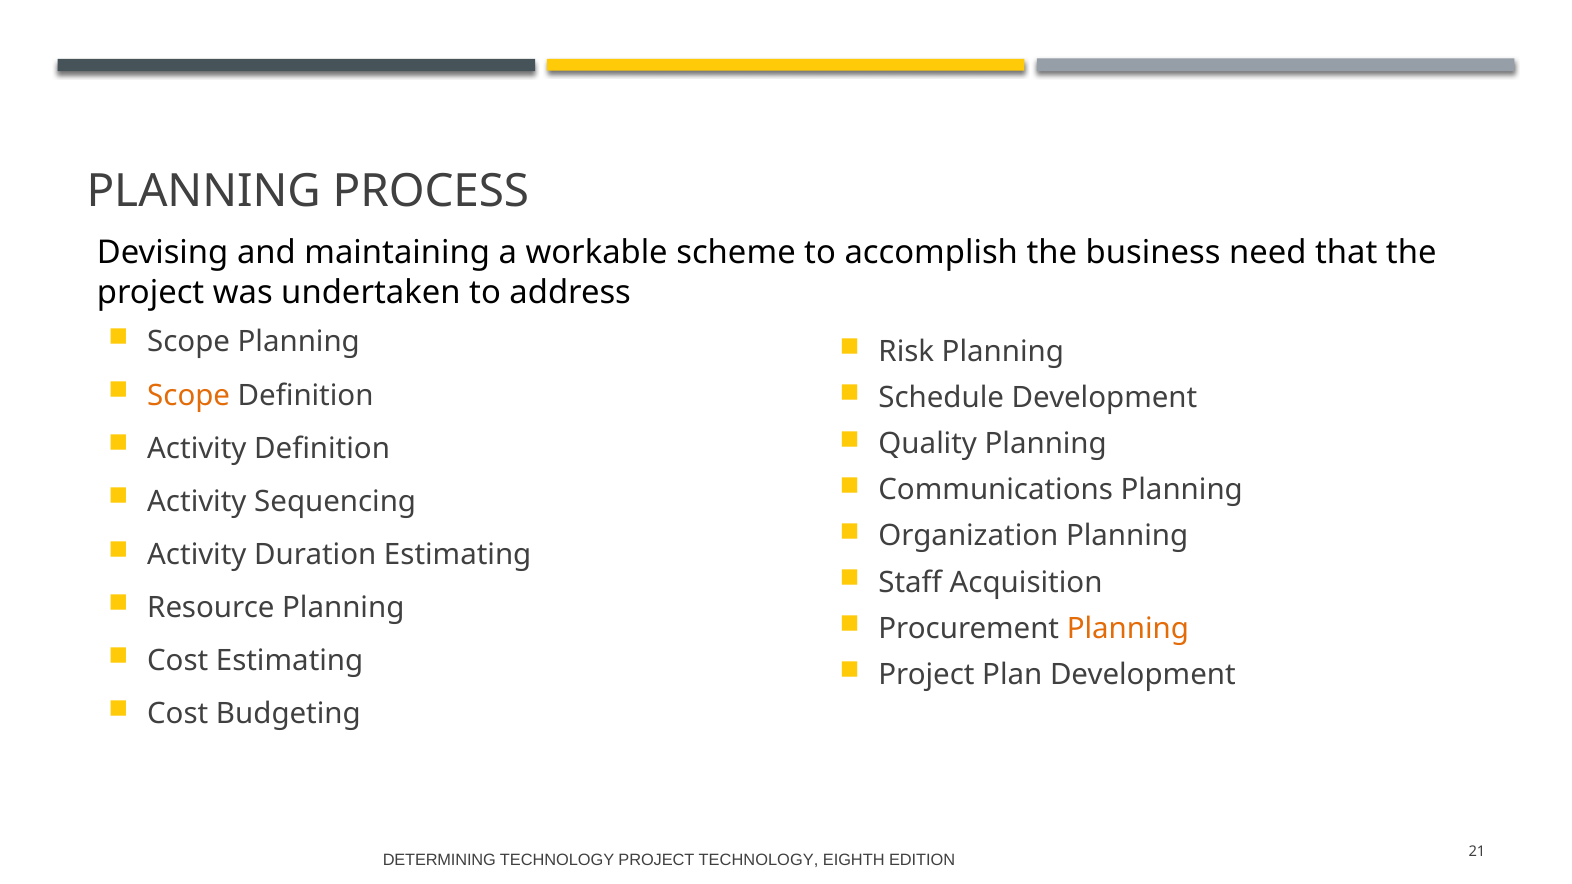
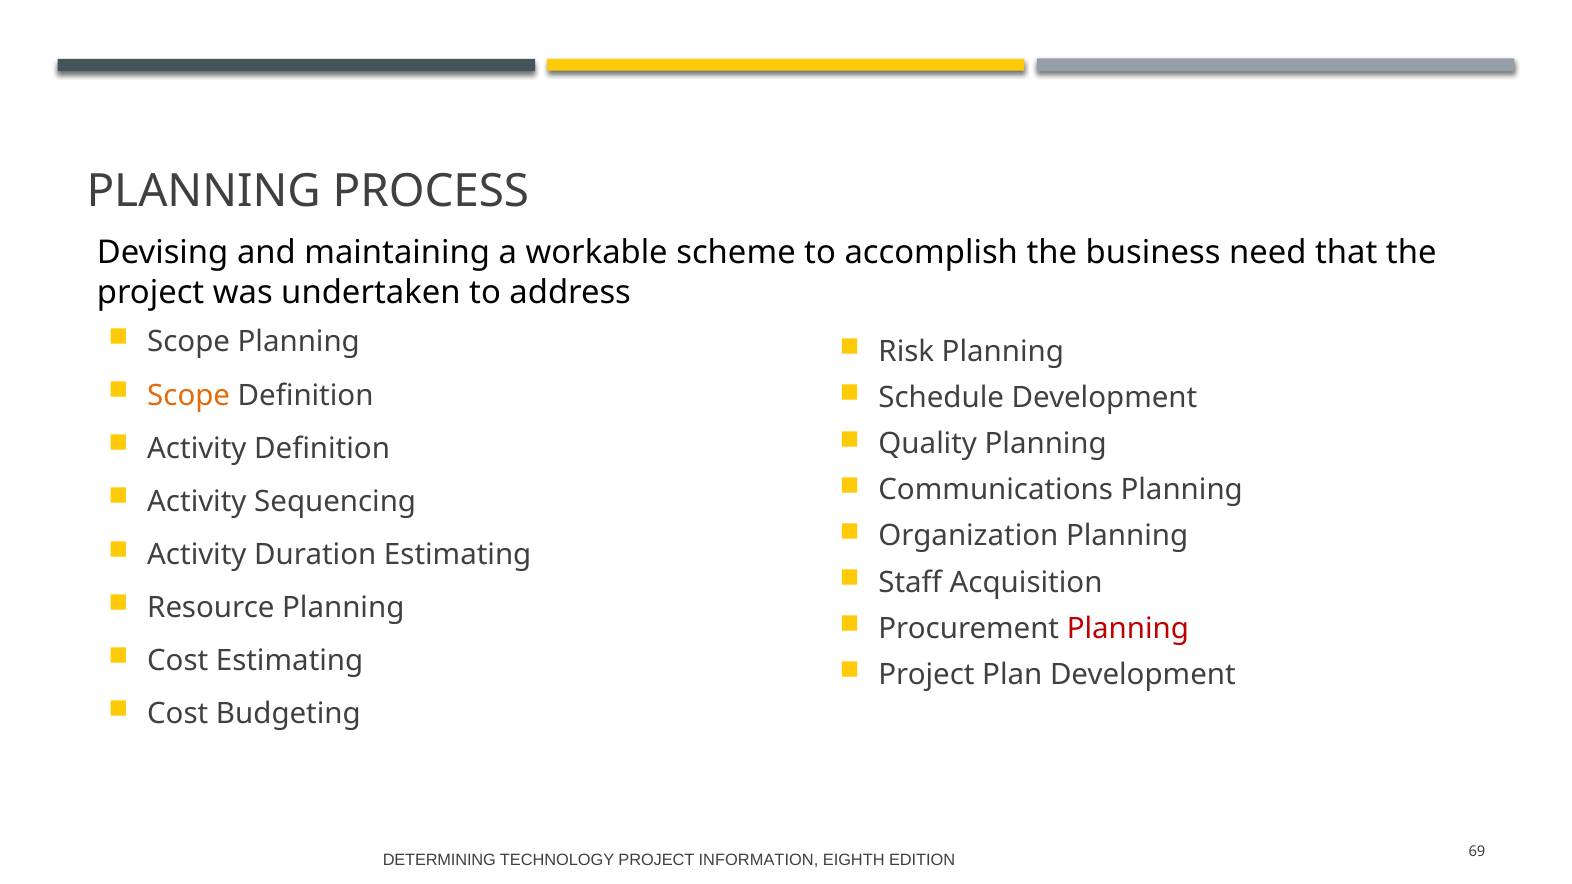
Planning colour: orange -> red (1128, 629)
PROJECT TECHNOLOGY: TECHNOLOGY -> INFORMATION (758, 861)
21: 21 -> 69 (1477, 852)
